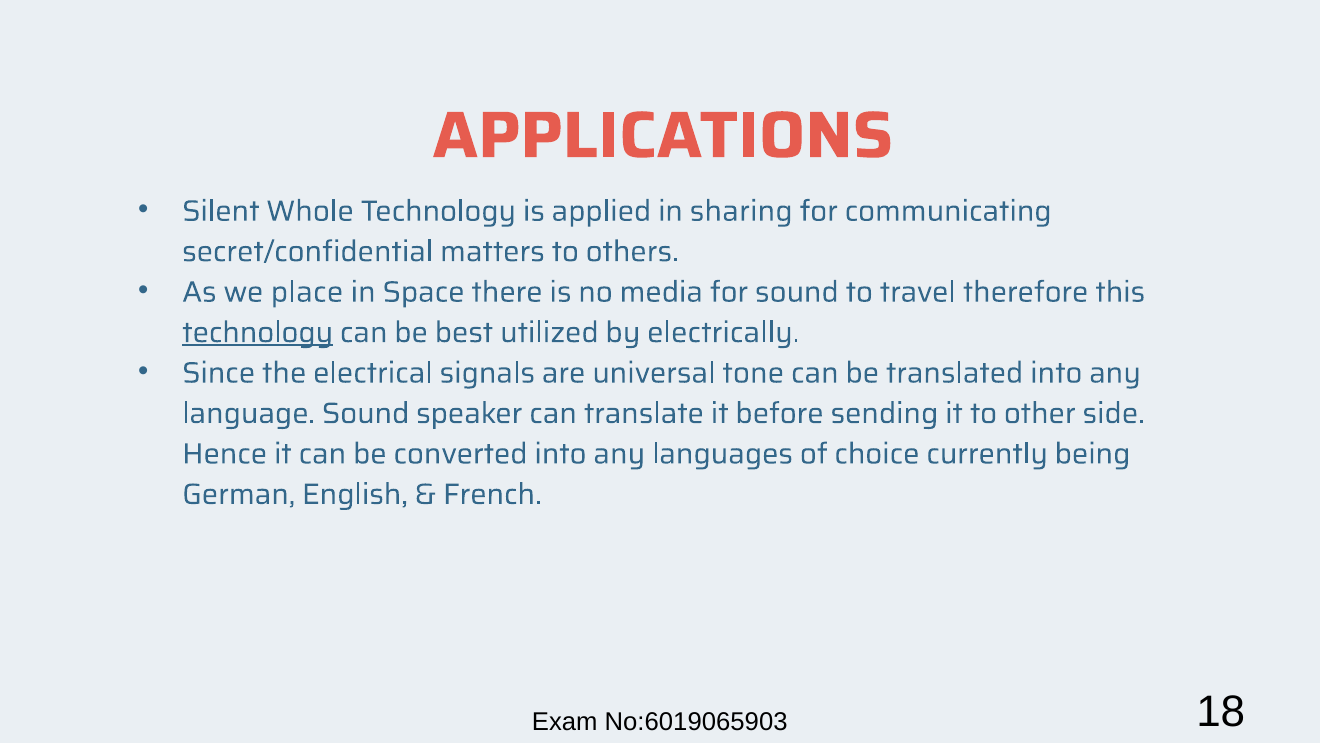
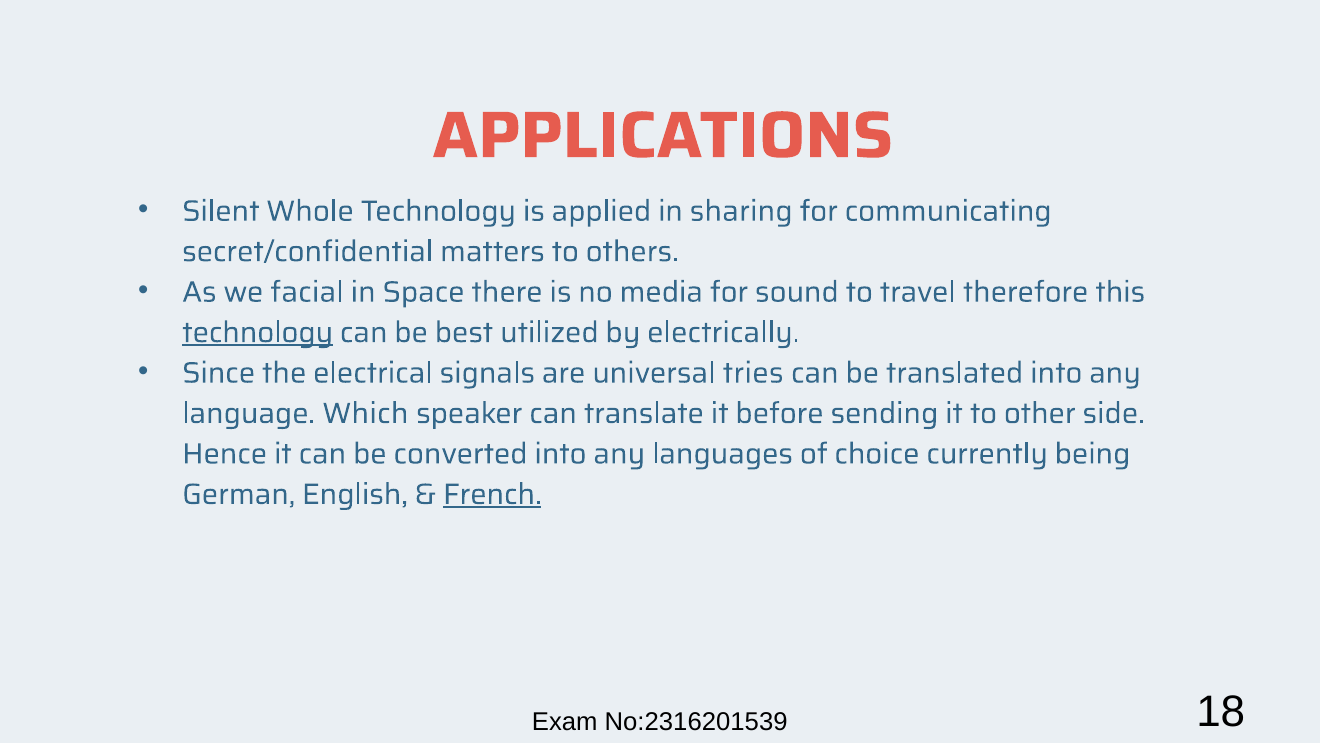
place: place -> facial (307, 292)
tone: tone -> tries (753, 373)
language Sound: Sound -> Which (365, 413)
French underline: none -> present (492, 494)
No:6019065903: No:6019065903 -> No:2316201539 (696, 722)
